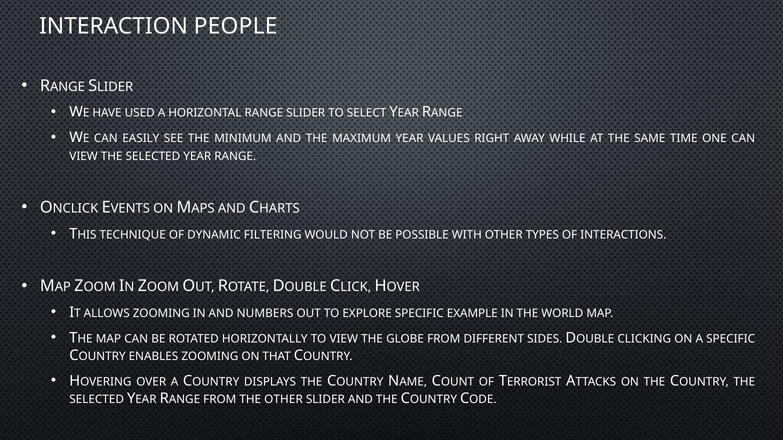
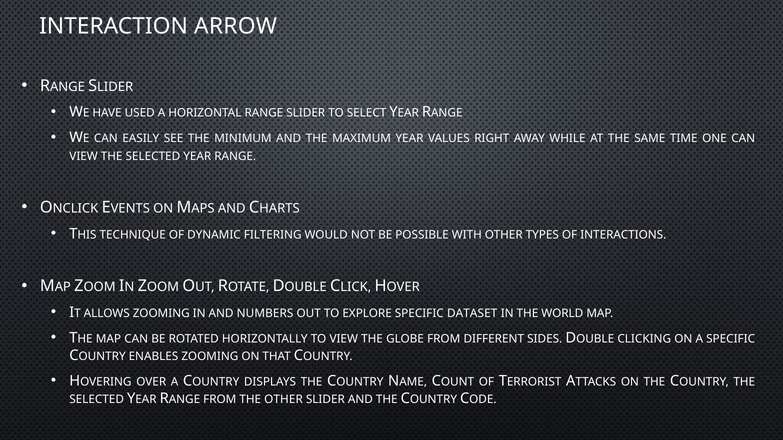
PEOPLE: PEOPLE -> ARROW (236, 26)
EXAMPLE: EXAMPLE -> DATASET (472, 314)
